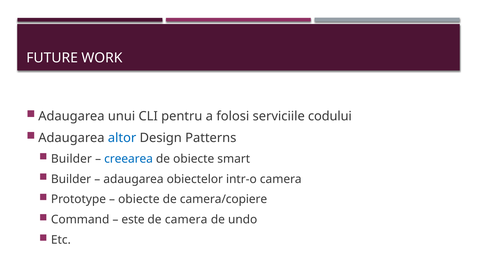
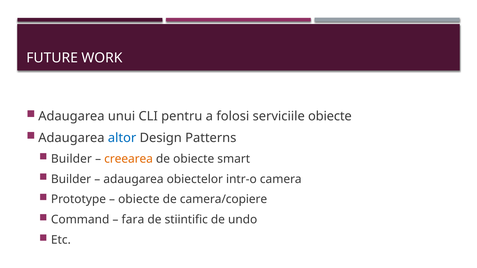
serviciile codului: codului -> obiecte (330, 117)
creearea colour: blue -> orange (129, 159)
este: este -> fara (133, 220)
de camera: camera -> stiintific (186, 220)
